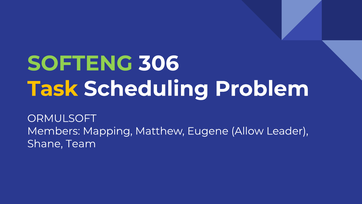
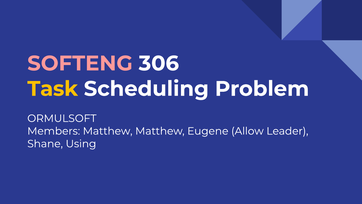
SOFTENG colour: light green -> pink (80, 63)
Members Mapping: Mapping -> Matthew (108, 131)
Team: Team -> Using (81, 144)
